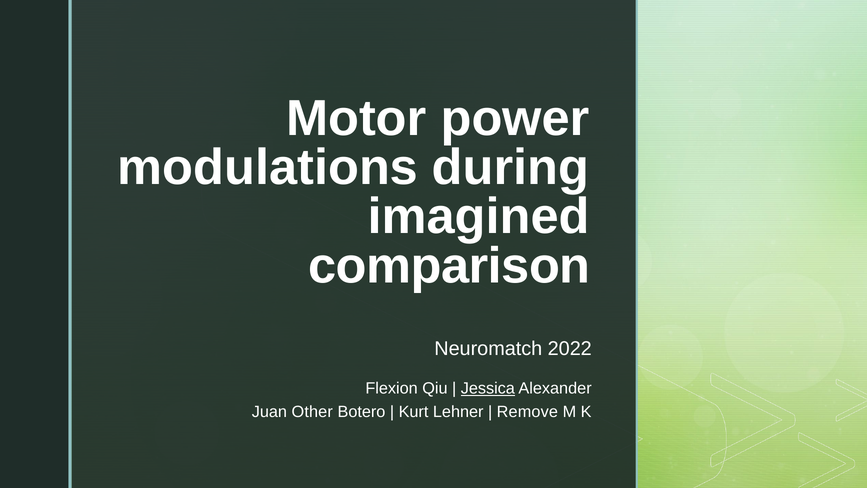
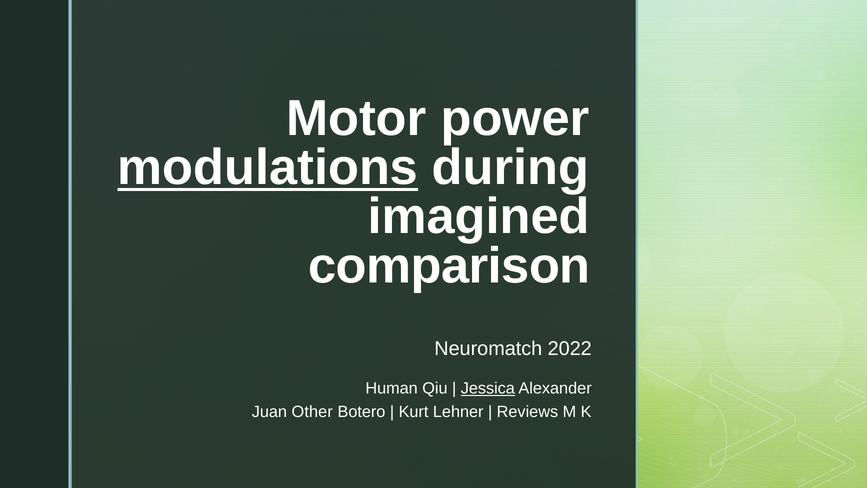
modulations underline: none -> present (268, 167)
Flexion: Flexion -> Human (392, 388)
Remove: Remove -> Reviews (527, 412)
